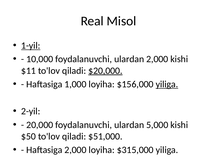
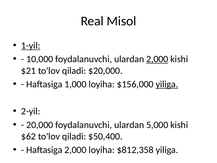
2,000 underline: none -> present (157, 59)
$11: $11 -> $21 (28, 71)
$20,000 underline: present -> none (105, 71)
$50: $50 -> $62 (28, 136)
$51,000: $51,000 -> $50,400 (105, 136)
$315,000: $315,000 -> $812,358 (135, 150)
